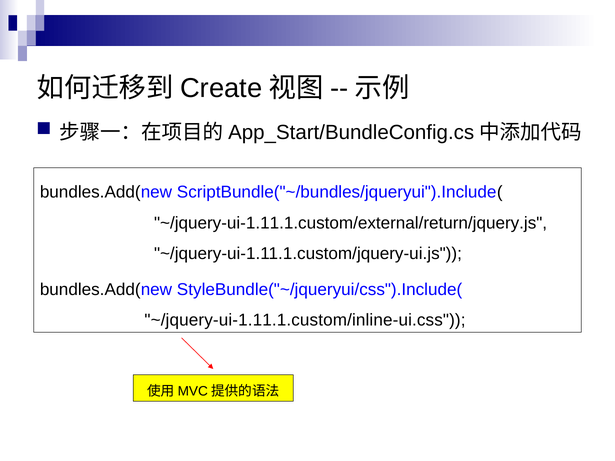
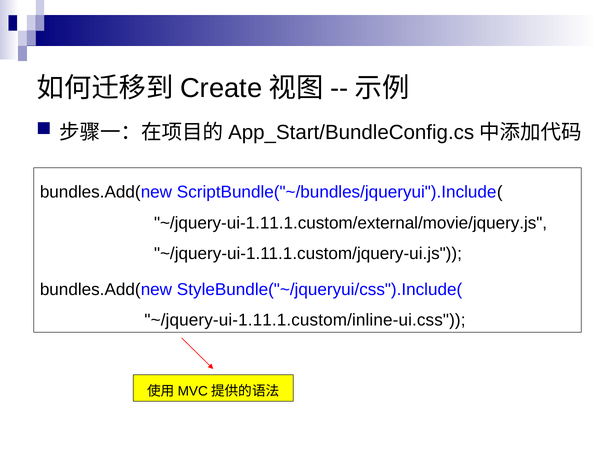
~/jquery-ui-1.11.1.custom/external/return/jquery.js: ~/jquery-ui-1.11.1.custom/external/return/jquery.js -> ~/jquery-ui-1.11.1.custom/external/movie/jquery.js (351, 223)
